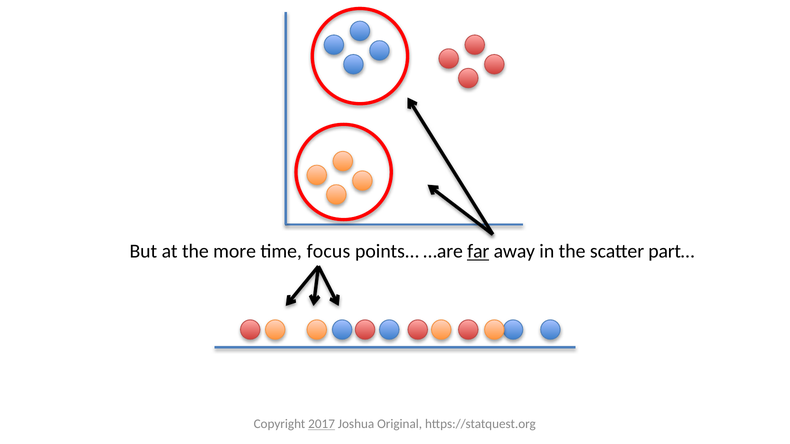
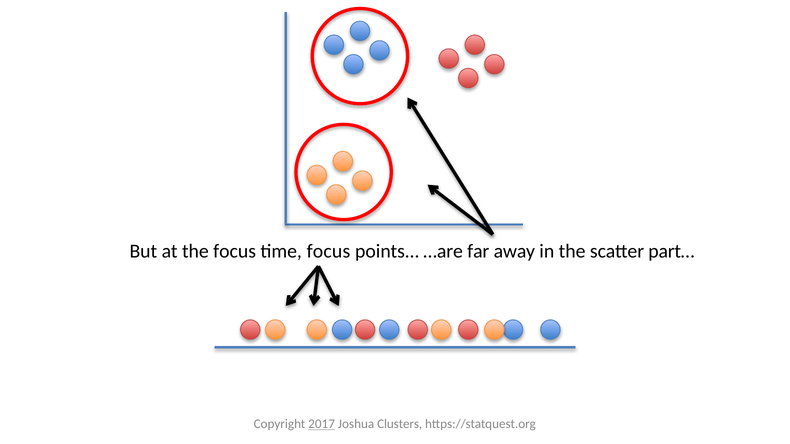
the more: more -> focus (235, 252)
far underline: present -> none (478, 252)
Original: Original -> Clusters (400, 424)
